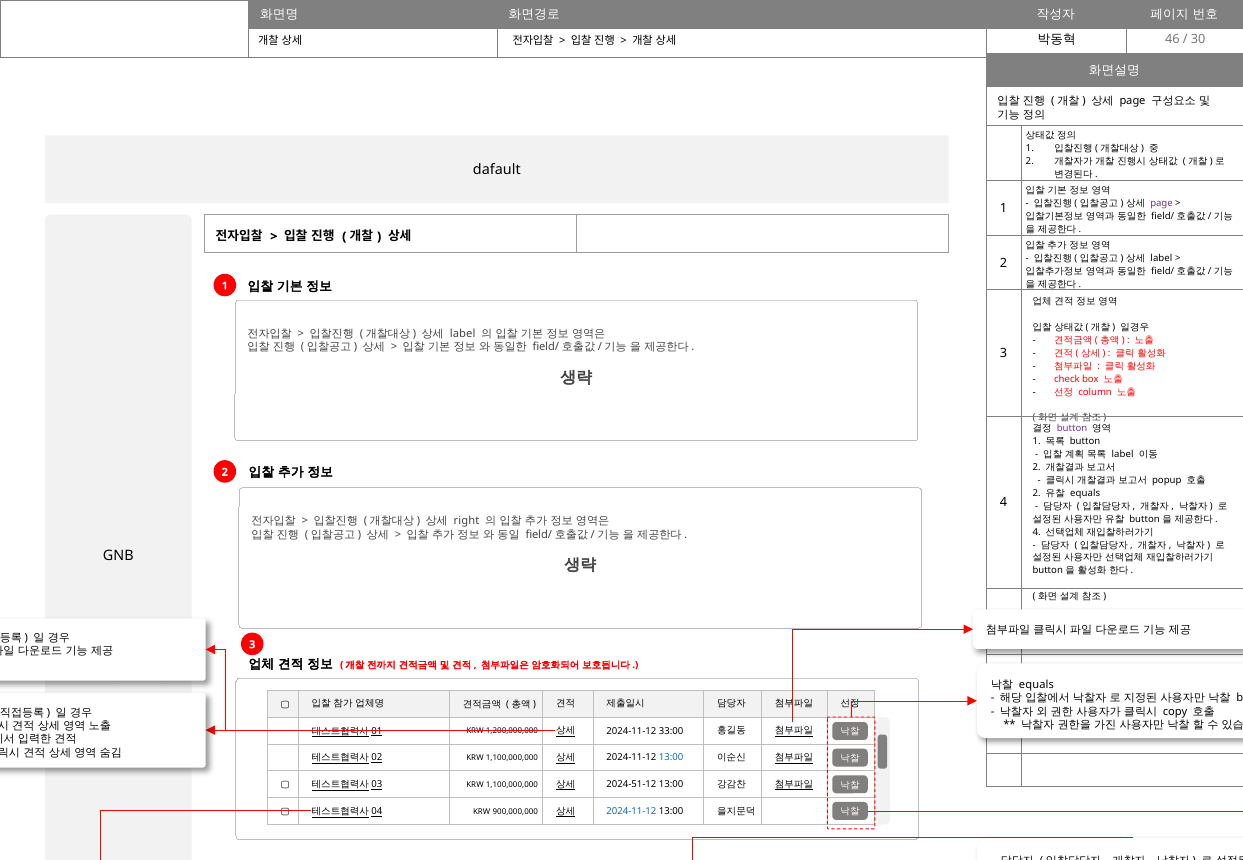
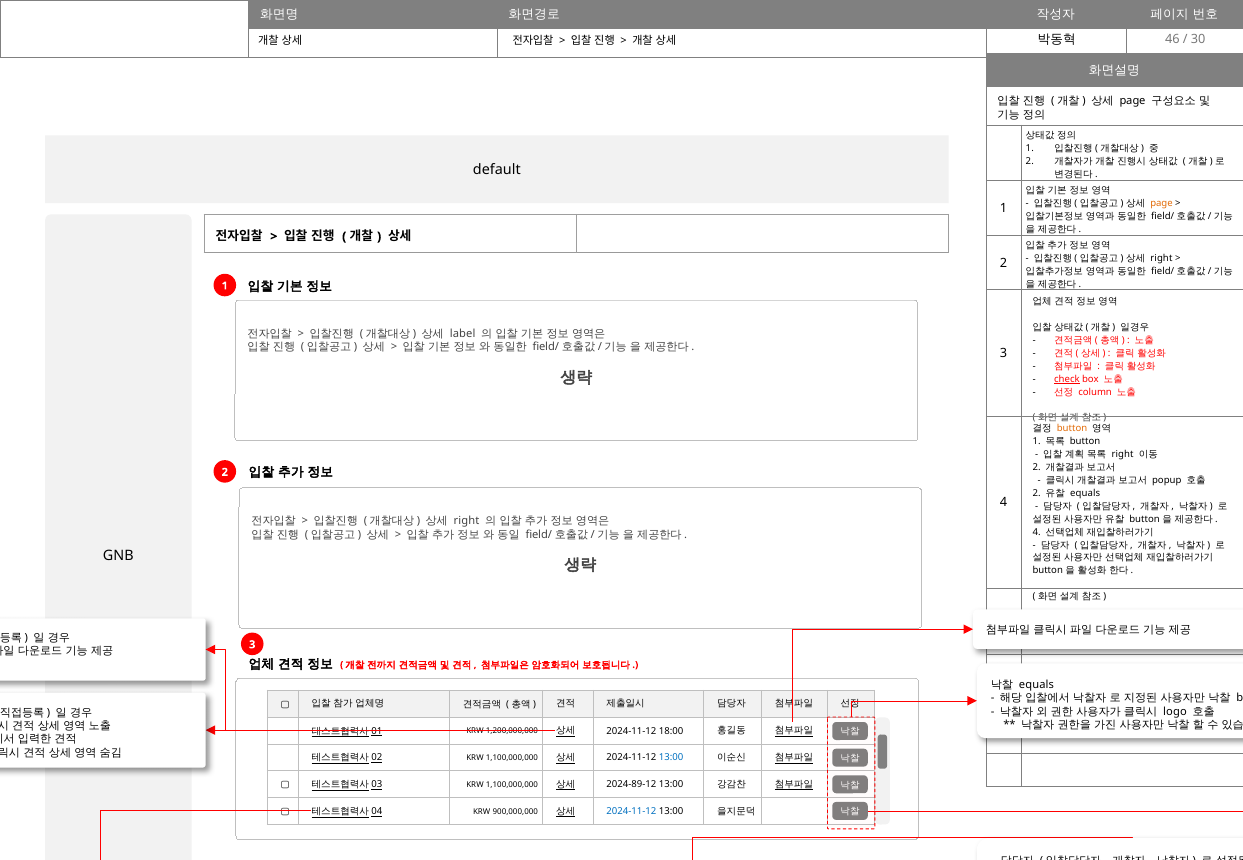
dafault: dafault -> default (497, 170)
page colour: purple -> orange (1161, 203)
label: label -> right (1161, 258)
check underline: none -> present (1067, 380)
button colour: purple -> orange (1072, 429)
label: label -> right (1123, 455)
copy: copy -> logo (1175, 712)
33:00: 33:00 -> 18:00 (671, 731)
2024-51-12: 2024-51-12 -> 2024-89-12 (631, 785)
